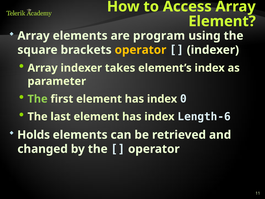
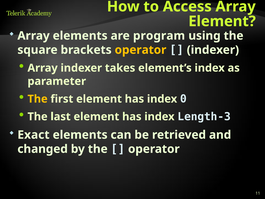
The colour: light green -> yellow (38, 99)
Length-6: Length-6 -> Length-3 (204, 116)
Holds: Holds -> Exact (33, 135)
